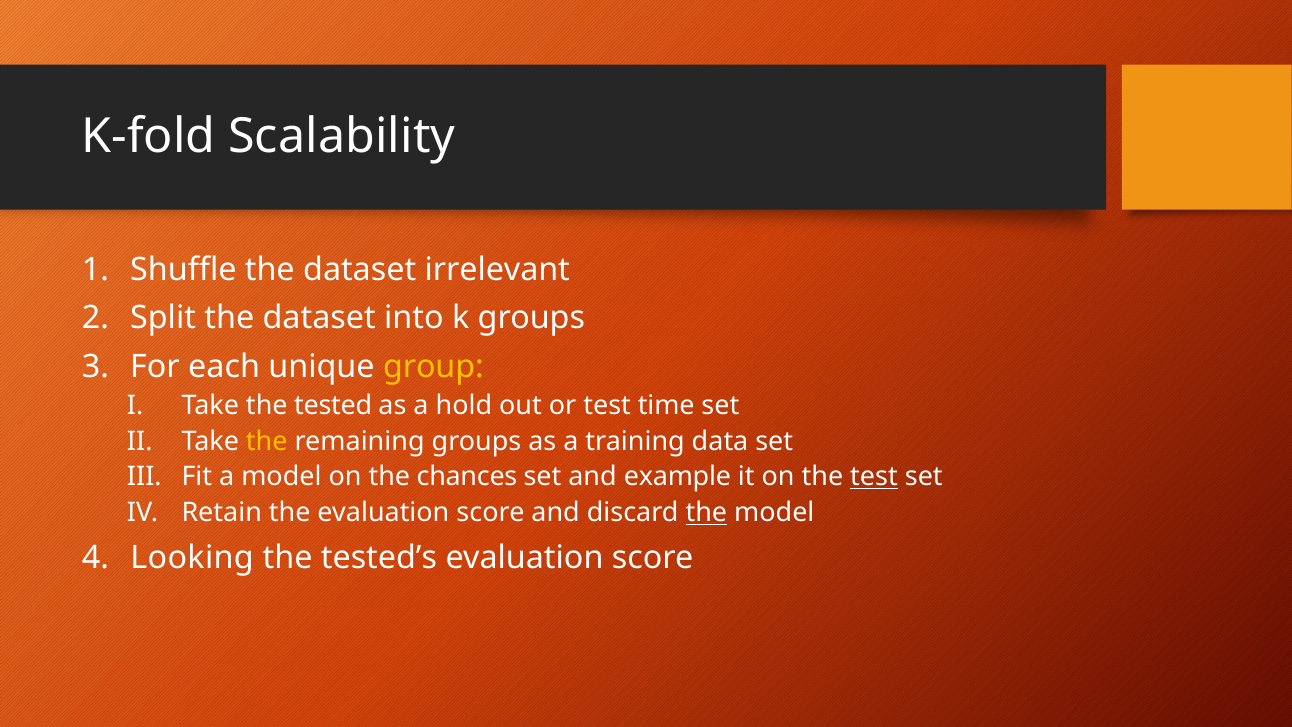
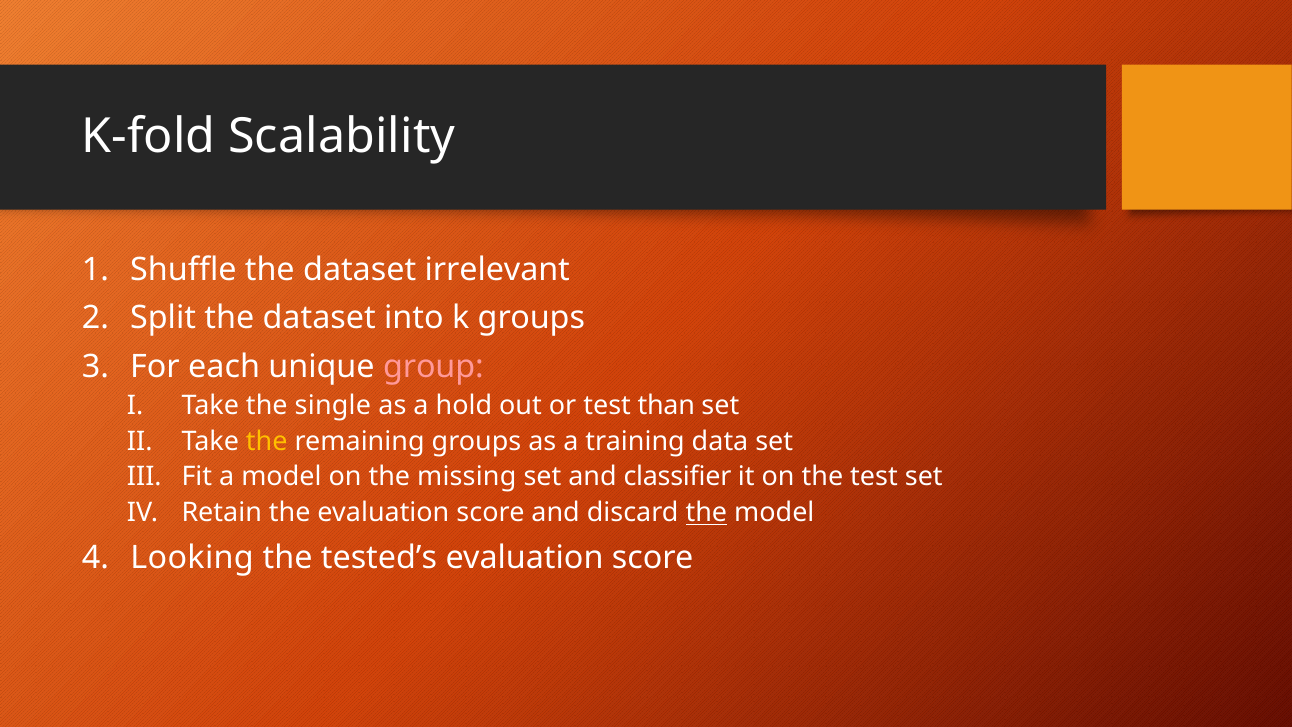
group colour: yellow -> pink (433, 366)
tested: tested -> single (333, 405)
time: time -> than (666, 405)
chances: chances -> missing (467, 477)
example: example -> classifier (677, 477)
test underline: present -> none (874, 477)
